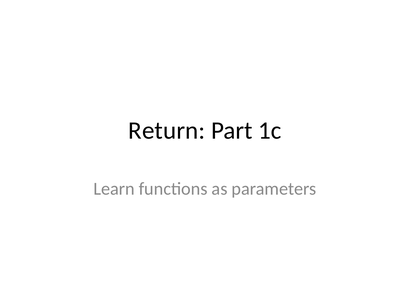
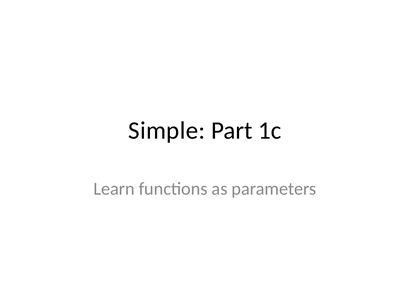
Return: Return -> Simple (167, 130)
